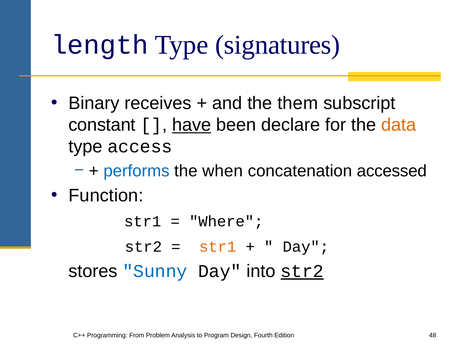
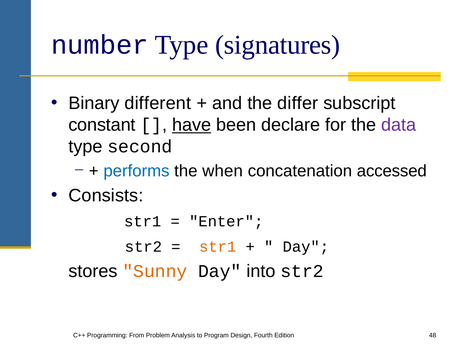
length: length -> number (100, 45)
receives: receives -> different (158, 103)
them: them -> differ (298, 103)
data colour: orange -> purple (399, 125)
access: access -> second (140, 147)
Function: Function -> Consists (106, 195)
Where: Where -> Enter (226, 222)
Sunny colour: blue -> orange (155, 271)
str2 underline: present -> none (302, 271)
